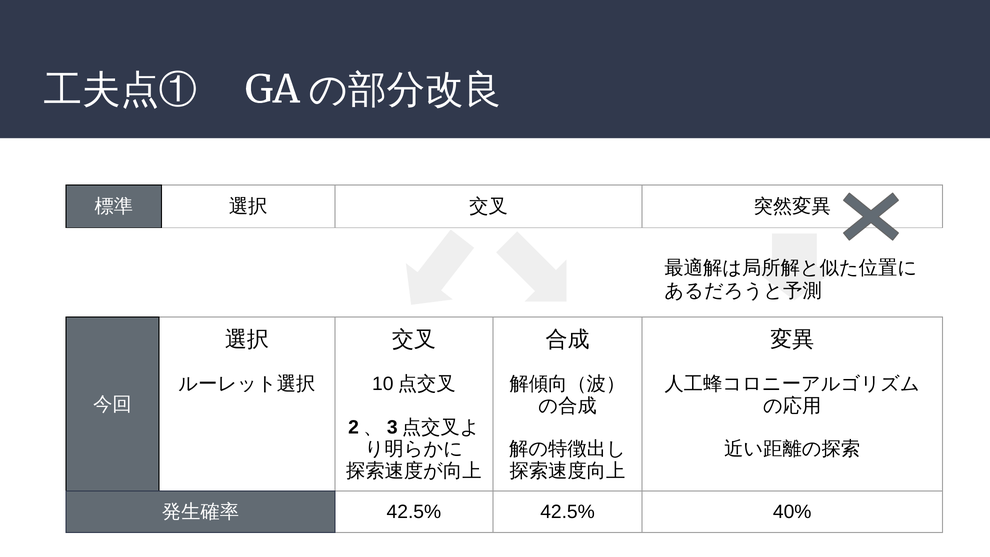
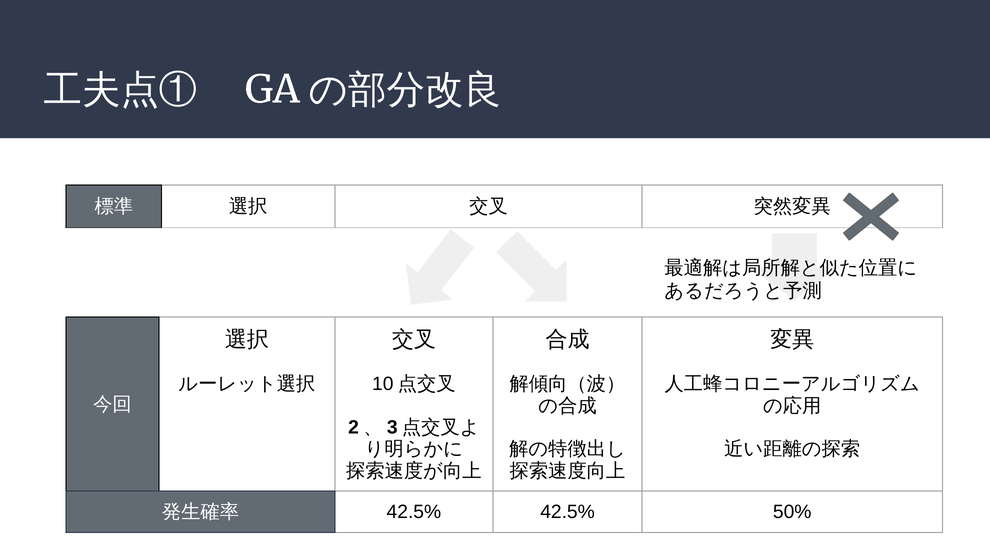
40%: 40% -> 50% (792, 512)
